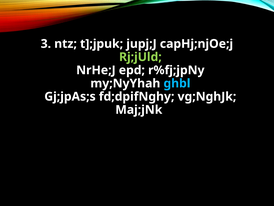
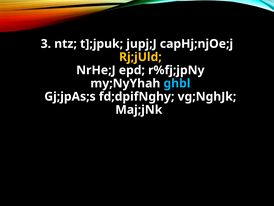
Rj;jUld colour: light green -> yellow (140, 57)
